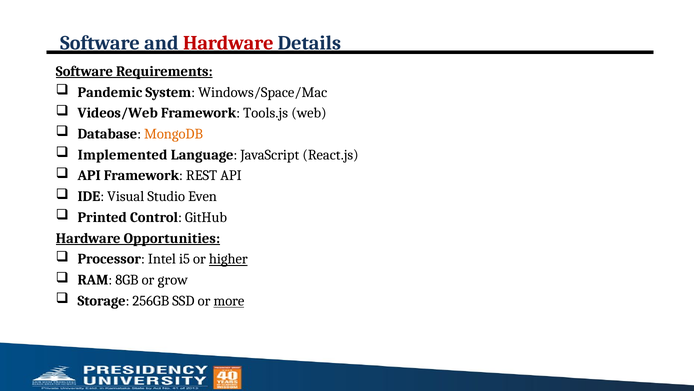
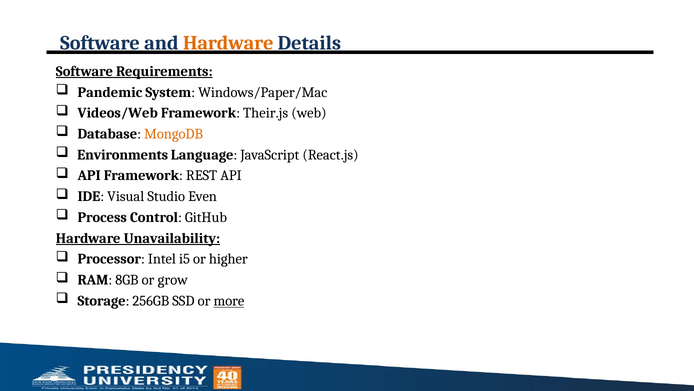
Hardware colour: red -> orange (228, 43)
Windows/Space/Mac: Windows/Space/Mac -> Windows/Paper/Mac (263, 92)
Tools.js: Tools.js -> Their.js (266, 113)
Implemented: Implemented -> Environments (123, 155)
Printed: Printed -> Process (102, 217)
Opportunities: Opportunities -> Unavailability (172, 238)
higher underline: present -> none (228, 259)
